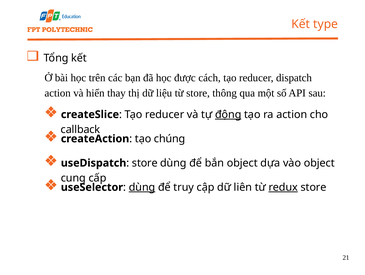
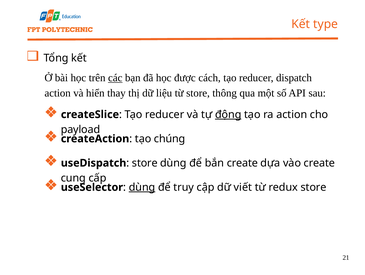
các underline: none -> present (115, 78)
callback: callback -> payload (80, 129)
bắn object: object -> create (242, 163)
vào object: object -> create (319, 163)
liên: liên -> viết (243, 187)
redux underline: present -> none (283, 187)
